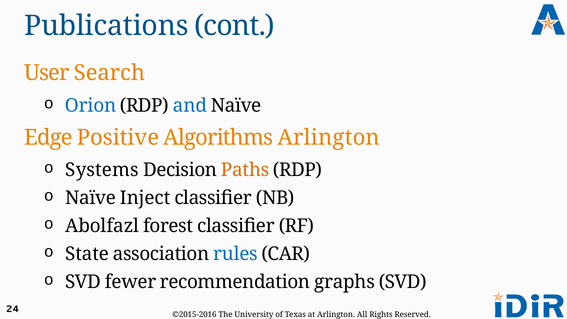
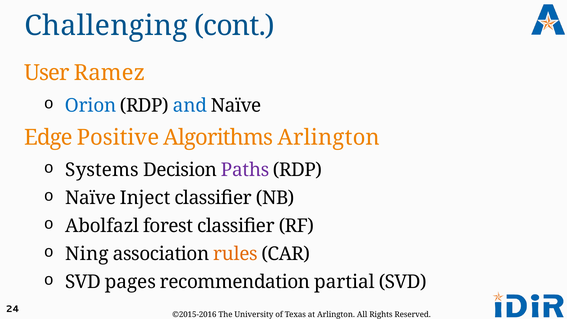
Publications: Publications -> Challenging (106, 26)
Search: Search -> Ramez (109, 73)
Paths colour: orange -> purple (245, 170)
State: State -> Ning (87, 254)
rules colour: blue -> orange (235, 254)
fewer: fewer -> pages (130, 282)
graphs: graphs -> partial (344, 282)
